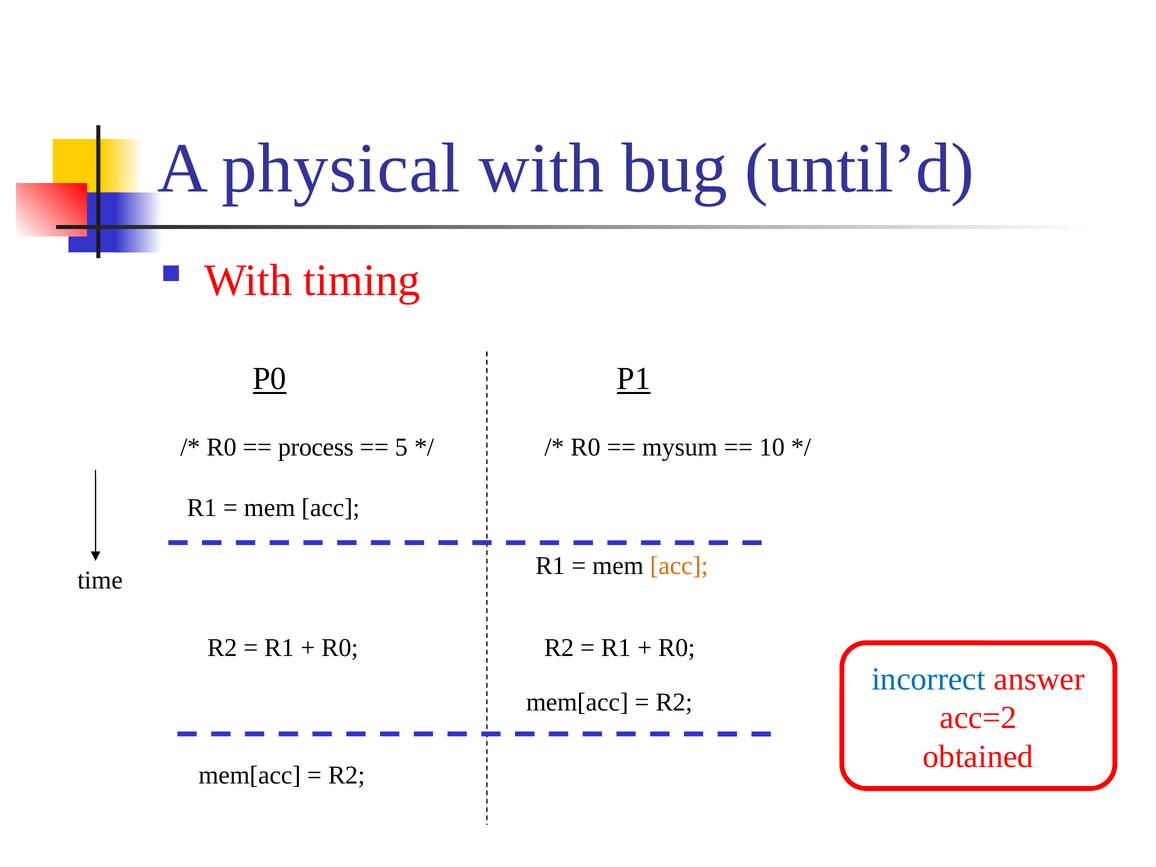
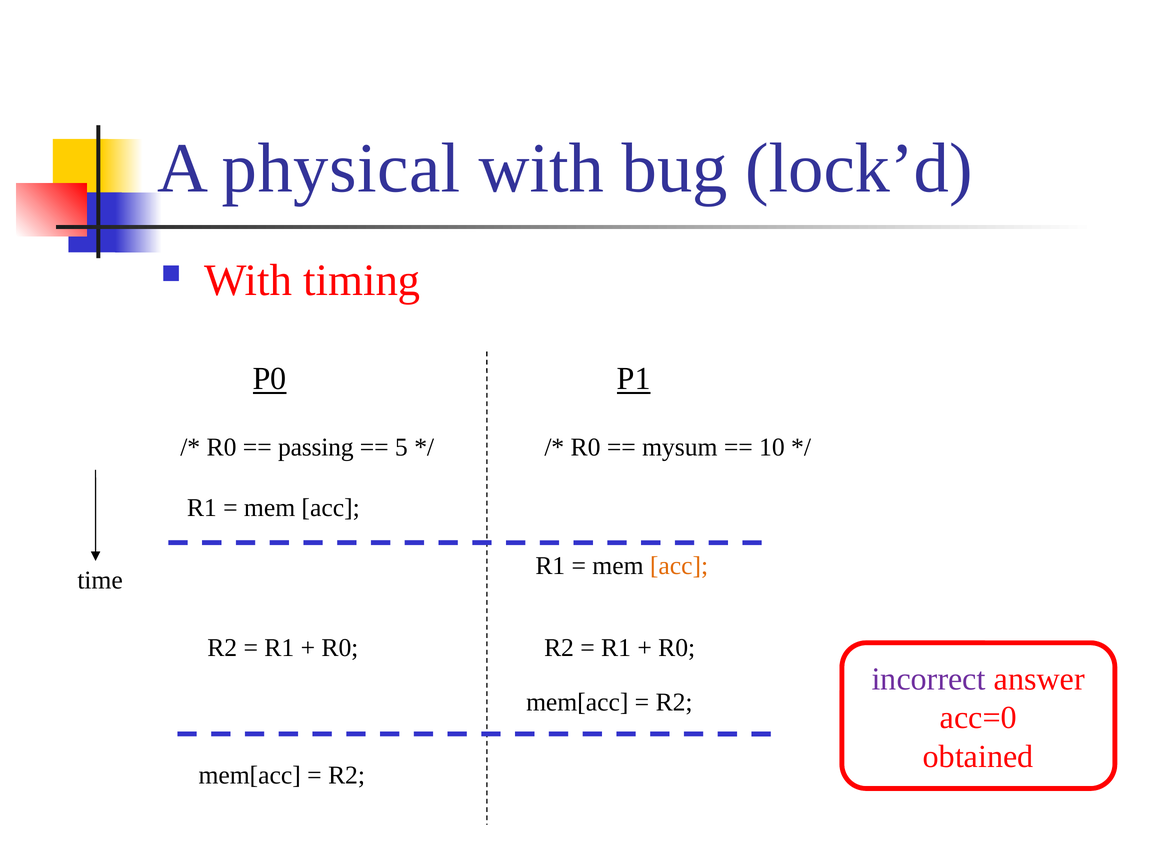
until’d: until’d -> lock’d (859, 169)
process: process -> passing (316, 447)
incorrect colour: blue -> purple (929, 679)
acc=2: acc=2 -> acc=0 (978, 718)
